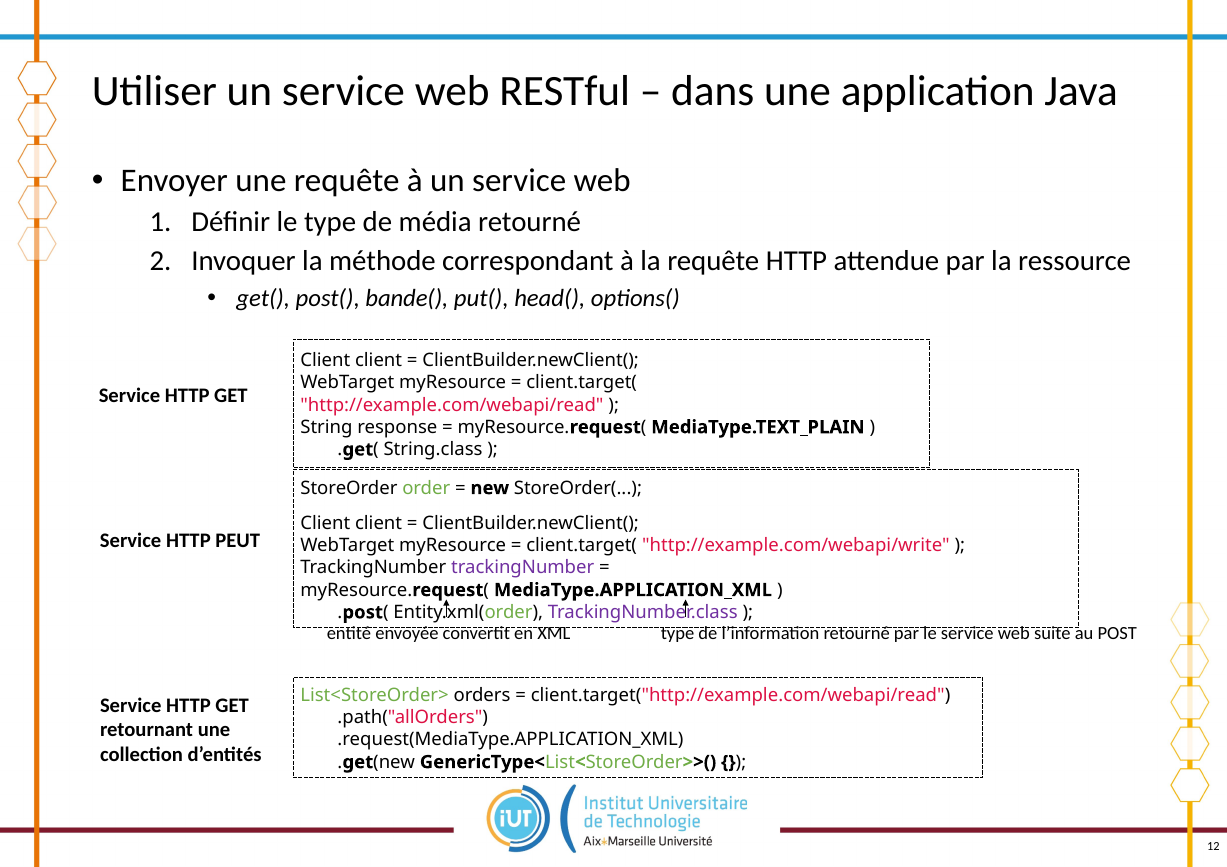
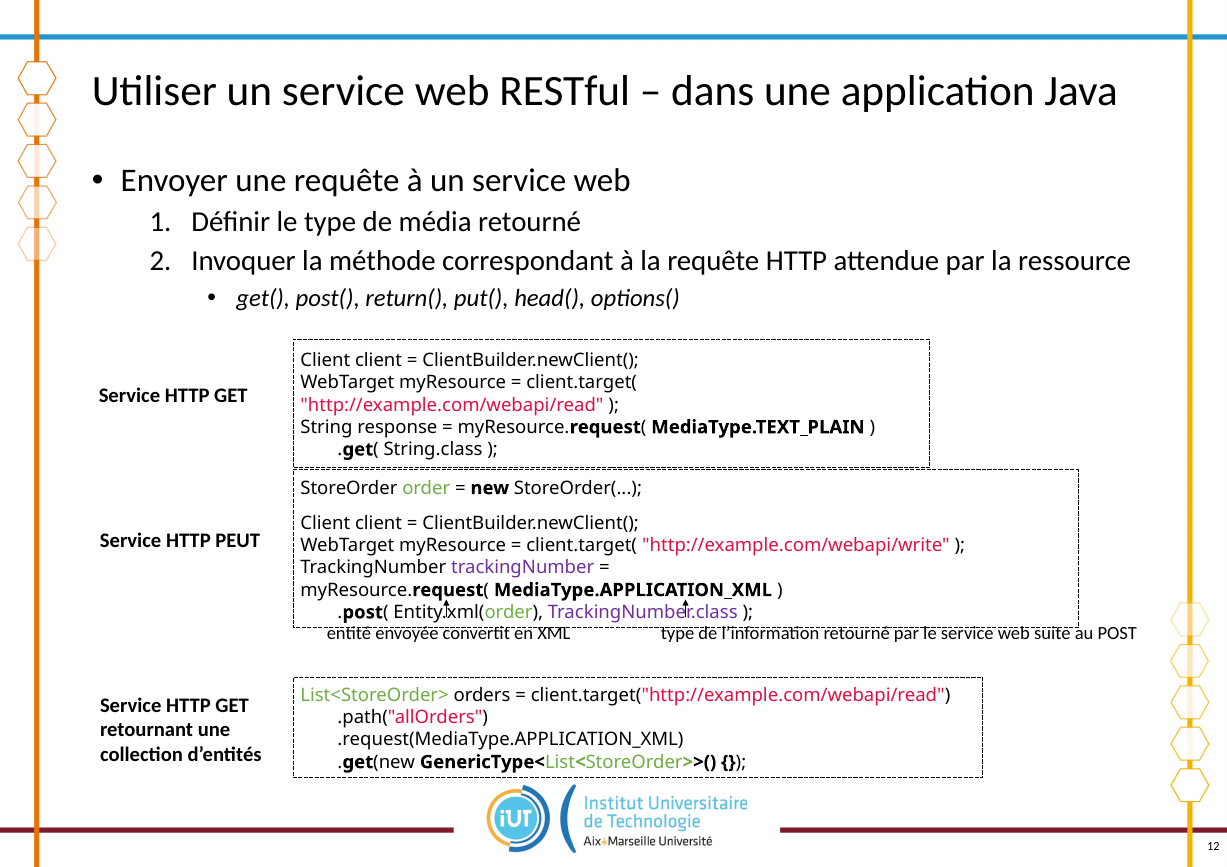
bande(: bande( -> return( (407, 298)
